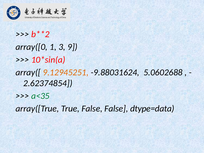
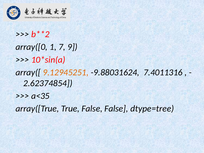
3: 3 -> 7 (62, 47)
5.0602688: 5.0602688 -> 7.4011316 (163, 72)
a<35 colour: green -> black (40, 96)
dtype=data: dtype=data -> dtype=tree (152, 109)
